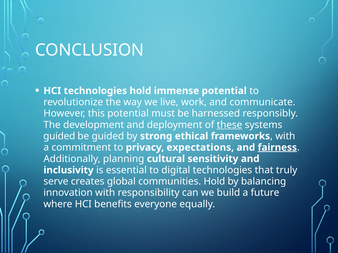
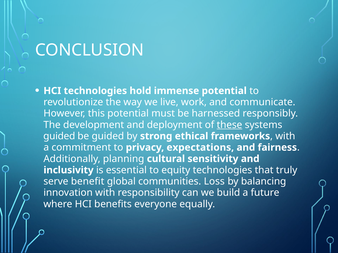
fairness underline: present -> none (277, 148)
digital: digital -> equity (176, 170)
creates: creates -> benefit (88, 182)
communities Hold: Hold -> Loss (214, 182)
